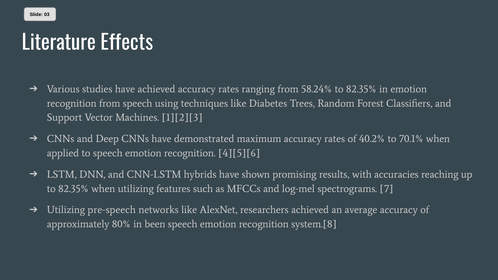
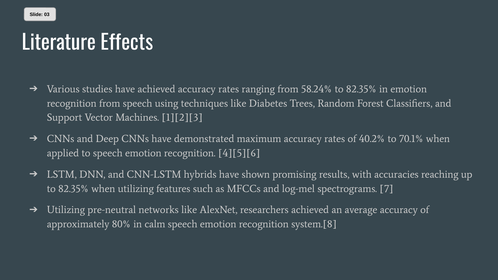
pre-speech: pre-speech -> pre-neutral (112, 210)
been: been -> calm (155, 224)
